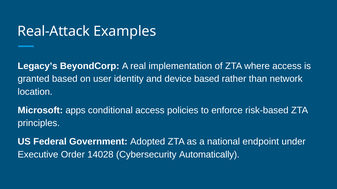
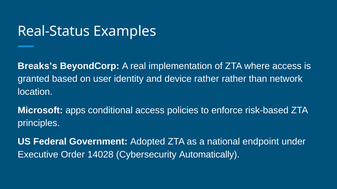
Real-Attack: Real-Attack -> Real-Status (54, 31)
Legacy’s: Legacy’s -> Breaks’s (37, 66)
device based: based -> rather (207, 79)
